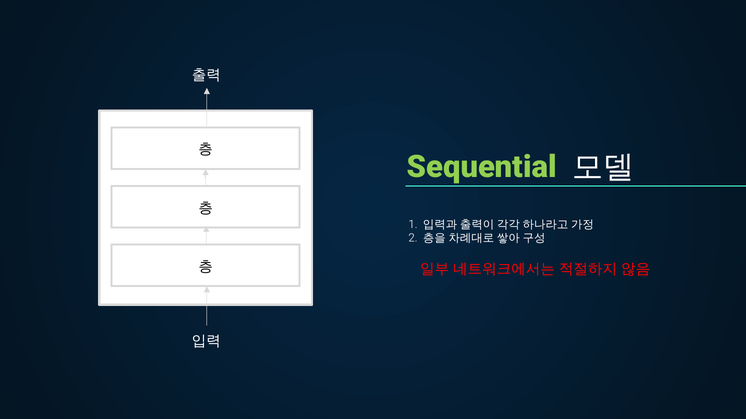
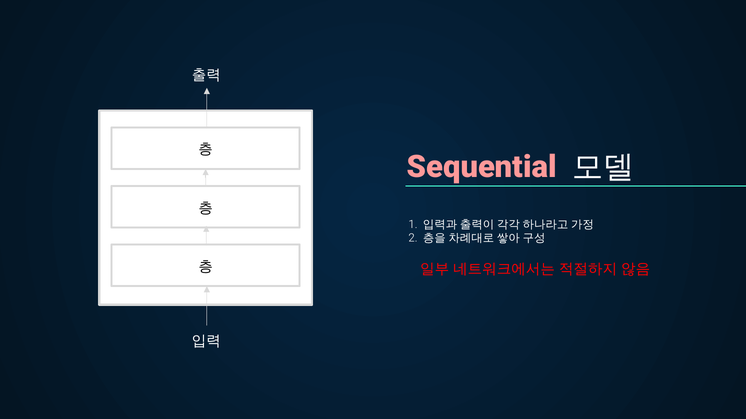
Sequential colour: light green -> pink (482, 167)
